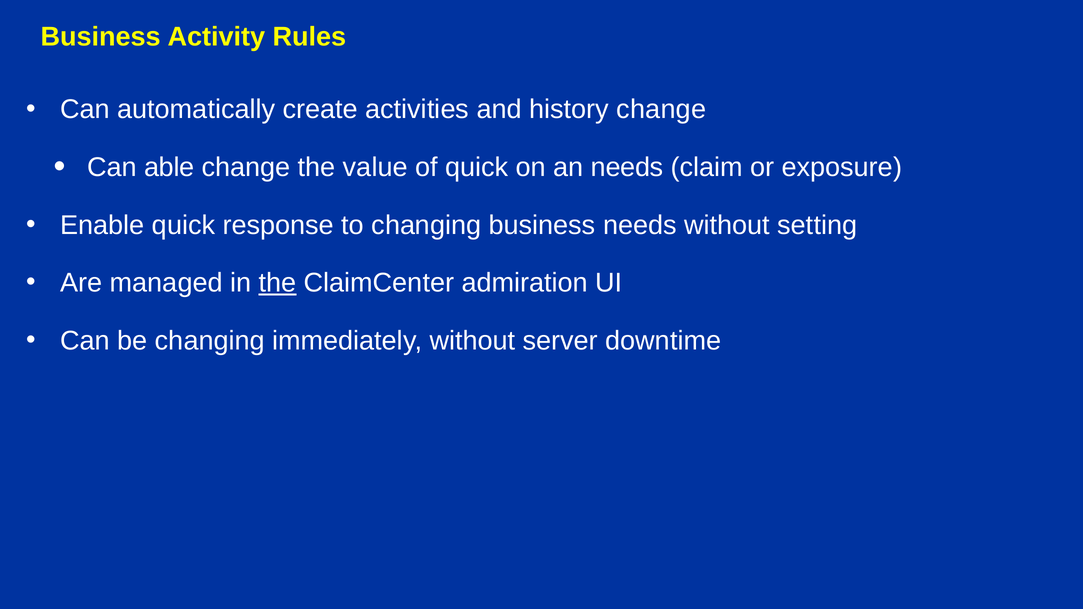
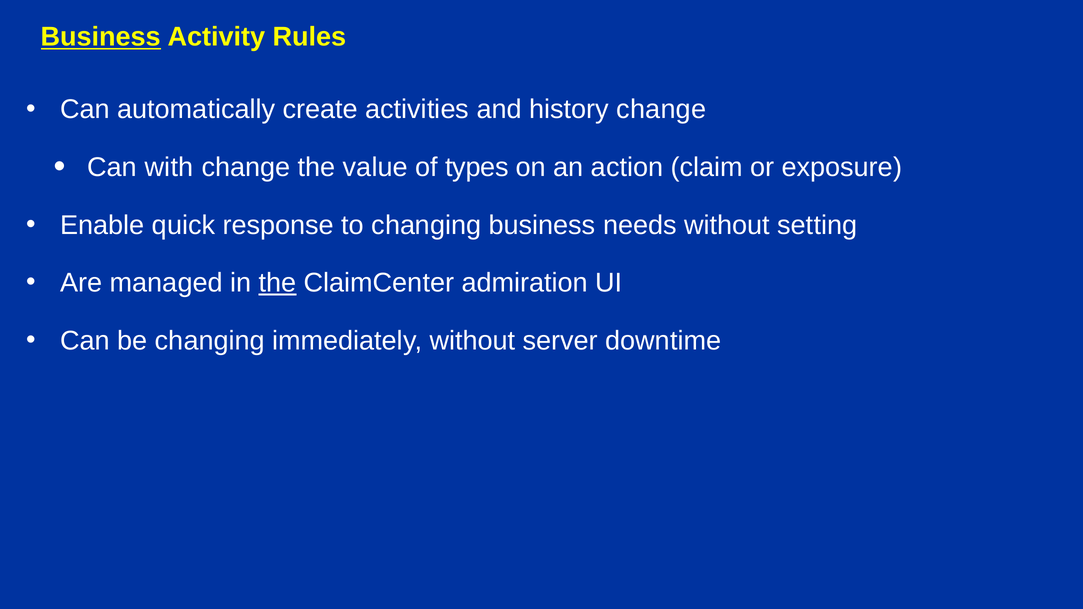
Business underline: none -> present (101, 37)
able: able -> with (169, 167)
of quick: quick -> types (477, 167)
an needs: needs -> action (627, 167)
